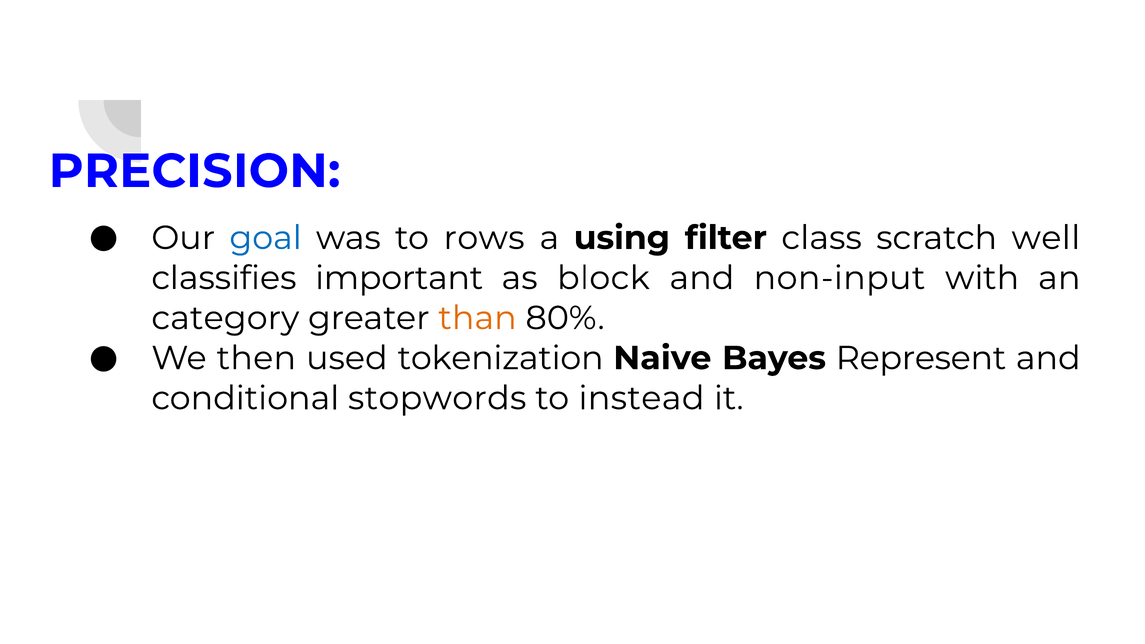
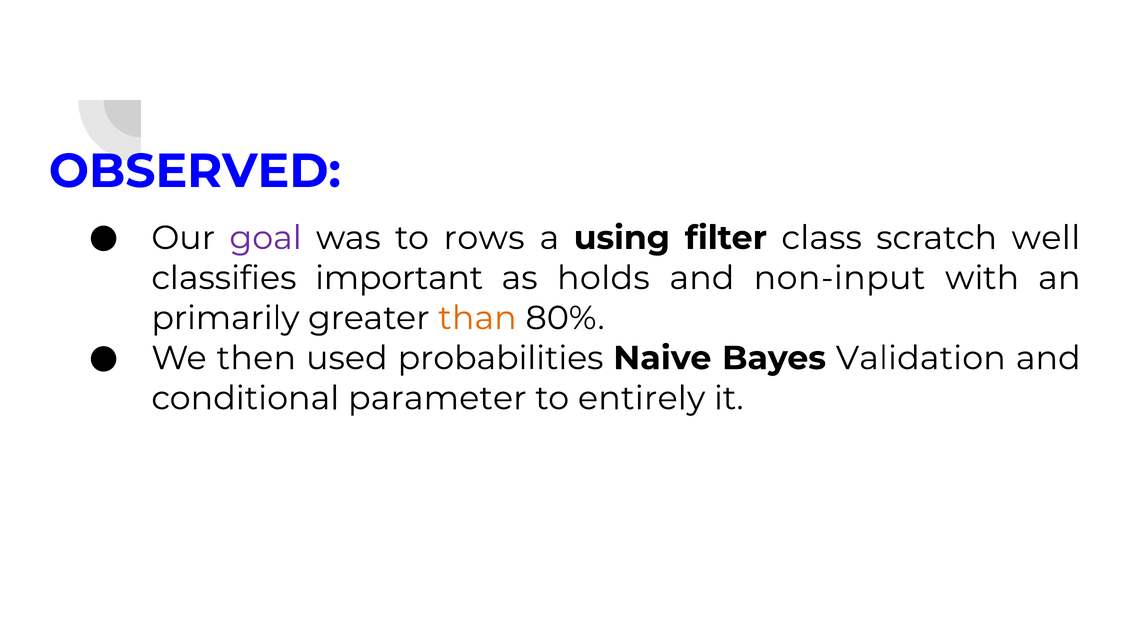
PRECISION: PRECISION -> OBSERVED (195, 171)
goal colour: blue -> purple (266, 238)
block: block -> holds (603, 278)
category: category -> primarily (225, 318)
tokenization: tokenization -> probabilities (501, 358)
Represent: Represent -> Validation (921, 358)
stopwords: stopwords -> parameter (437, 398)
instead: instead -> entirely (642, 398)
